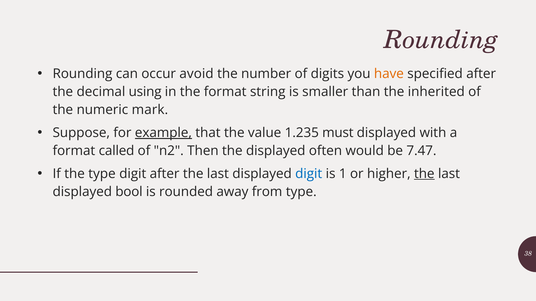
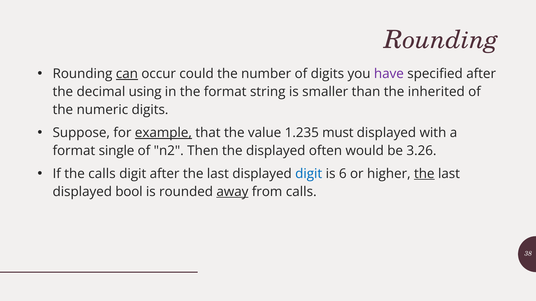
can underline: none -> present (127, 74)
avoid: avoid -> could (197, 74)
have colour: orange -> purple (389, 74)
numeric mark: mark -> digits (150, 110)
called: called -> single (117, 151)
7.47: 7.47 -> 3.26 (421, 151)
the type: type -> calls (102, 174)
1: 1 -> 6 (343, 174)
away underline: none -> present (232, 192)
from type: type -> calls (301, 192)
